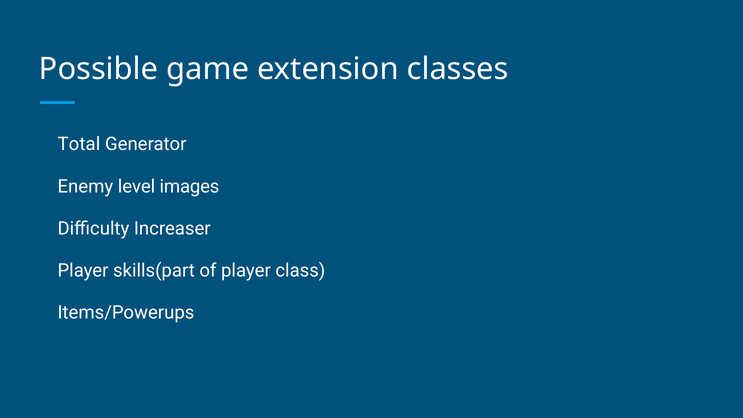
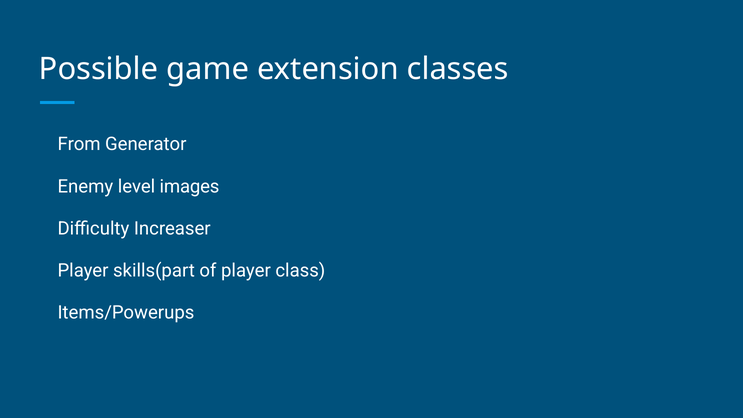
Total: Total -> From (79, 144)
